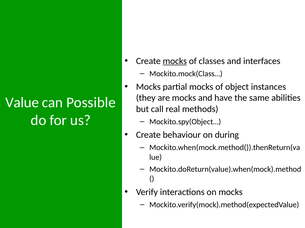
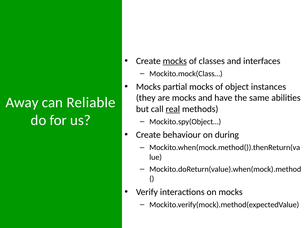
Value: Value -> Away (22, 103)
Possible: Possible -> Reliable (91, 103)
real underline: none -> present (173, 109)
